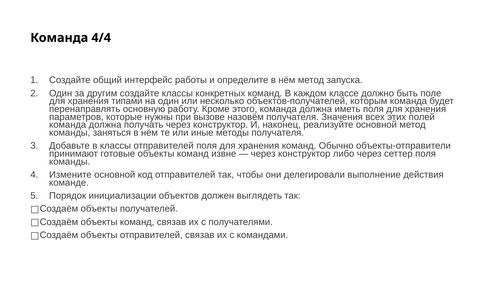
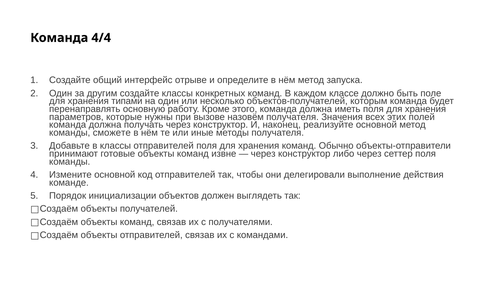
работы: работы -> отрыве (191, 80)
заняться: заняться -> сможете (112, 133)
